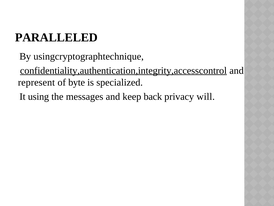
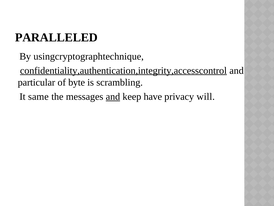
represent: represent -> particular (36, 82)
specialized: specialized -> scrambling (120, 82)
using: using -> same (38, 96)
and underline: none -> present (113, 96)
back: back -> have (153, 96)
